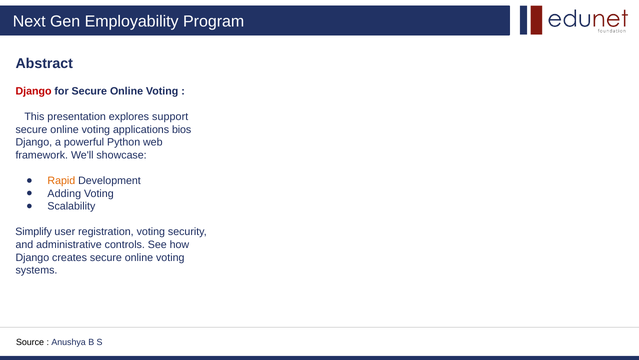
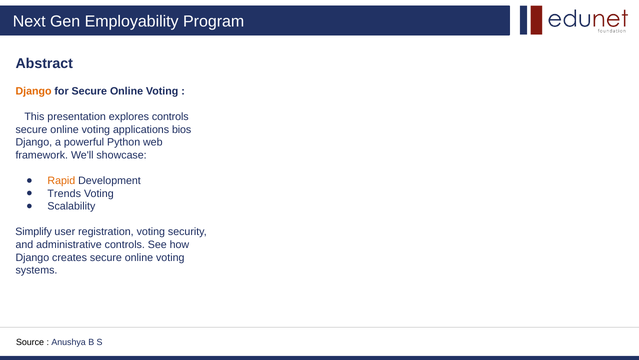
Django colour: red -> orange (34, 91)
explores support: support -> controls (170, 117)
Adding: Adding -> Trends (64, 193)
